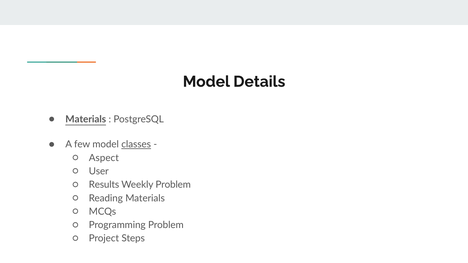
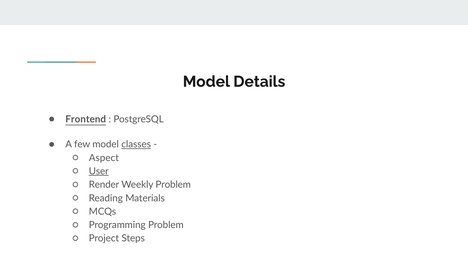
Materials: Materials -> Frontend (86, 119)
User underline: none -> present (99, 171)
Results: Results -> Render (104, 185)
